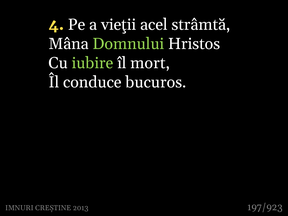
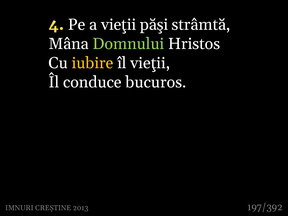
acel: acel -> păşi (154, 25)
iubire colour: light green -> yellow (93, 63)
îl mort: mort -> vieţii (150, 63)
197/923: 197/923 -> 197/392 (265, 207)
